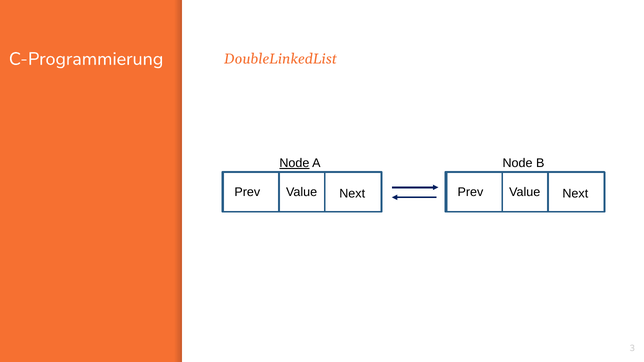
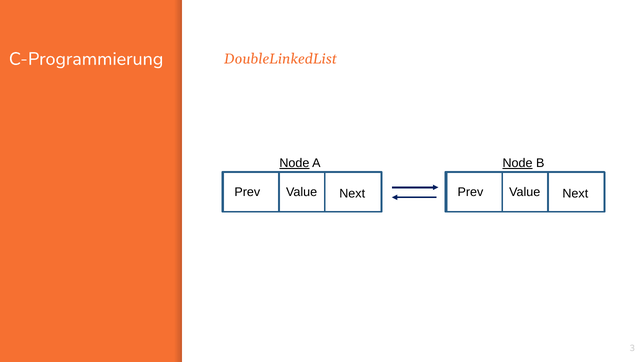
Node underline: none -> present (518, 163)
